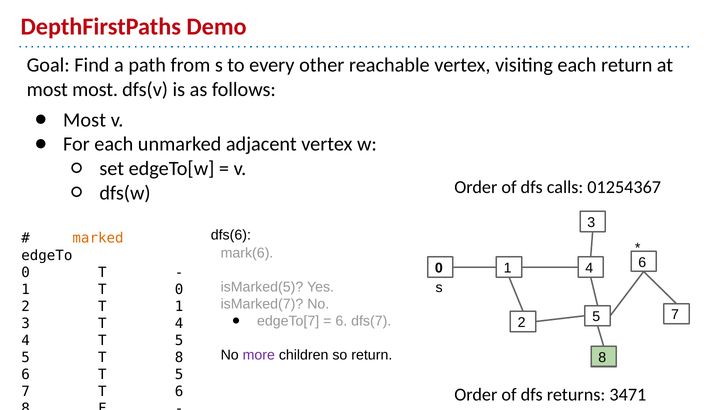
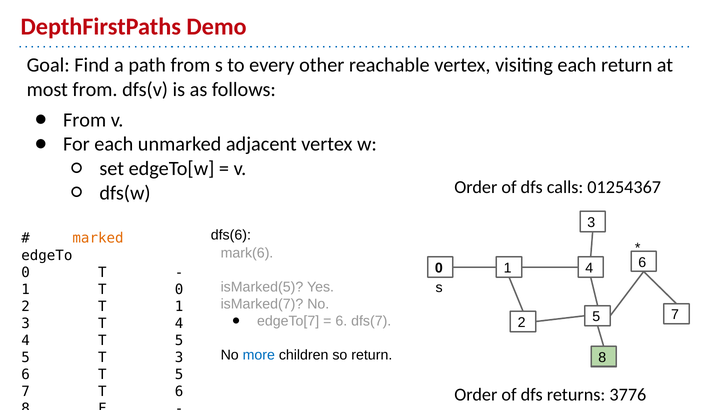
most most: most -> from (95, 89)
Most: Most -> From (85, 120)
more colour: purple -> blue (259, 355)
T 8: 8 -> 3 (179, 357)
3471: 3471 -> 3776 (628, 394)
